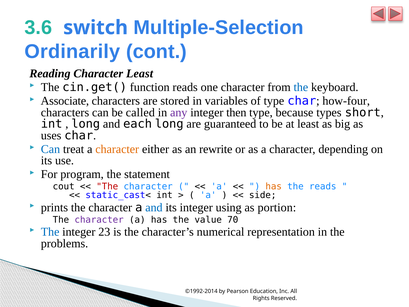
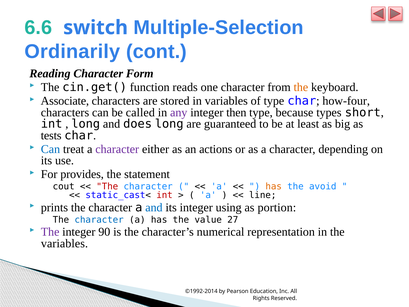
3.6: 3.6 -> 6.6 (38, 28)
Character Least: Least -> Form (140, 74)
the colour: blue -> orange (301, 87)
each: each -> does (138, 124)
uses: uses -> tests (51, 135)
character colour: orange -> purple (117, 149)
rewrite: rewrite -> actions (216, 149)
program: program -> provides (82, 174)
the reads: reads -> avoid (323, 186)
int colour: black -> red (165, 195)
side: side -> line (263, 195)
character colour: purple -> blue (99, 220)
70: 70 -> 27 (233, 220)
The colour: blue -> purple (50, 232)
23: 23 -> 90 (104, 232)
problems: problems -> variables (64, 243)
